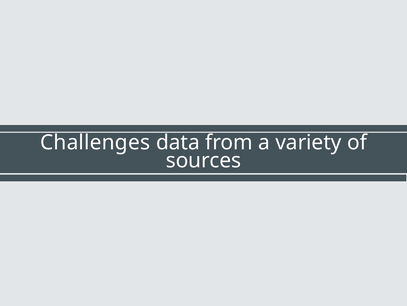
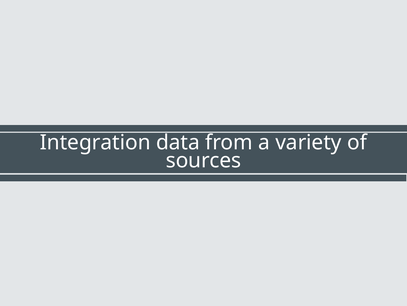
Challenges: Challenges -> Integration (95, 142)
